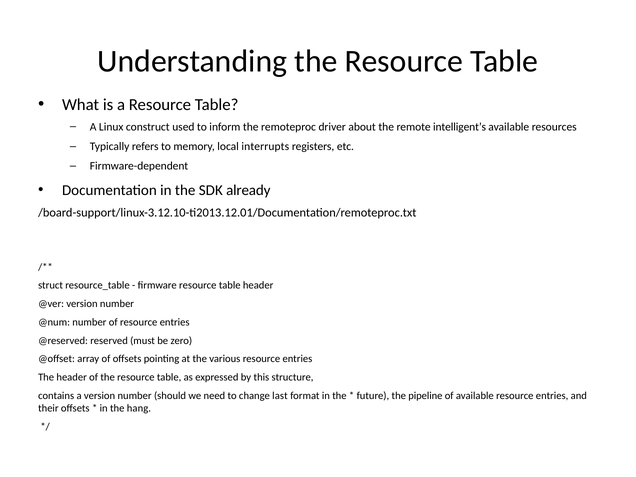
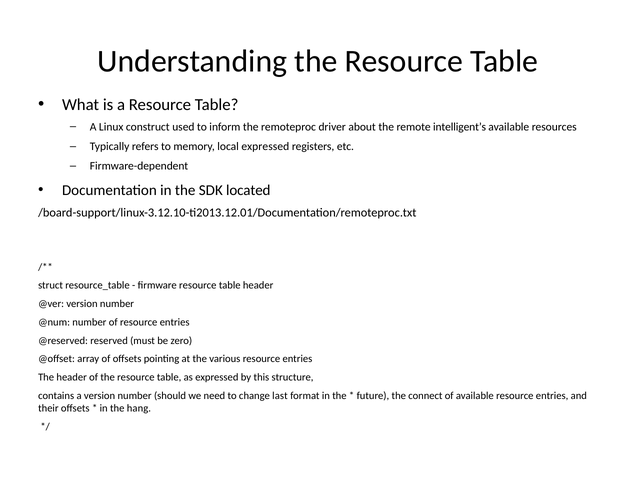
local interrupts: interrupts -> expressed (265, 147)
already: already -> located (248, 190)
pipeline: pipeline -> connect (425, 396)
